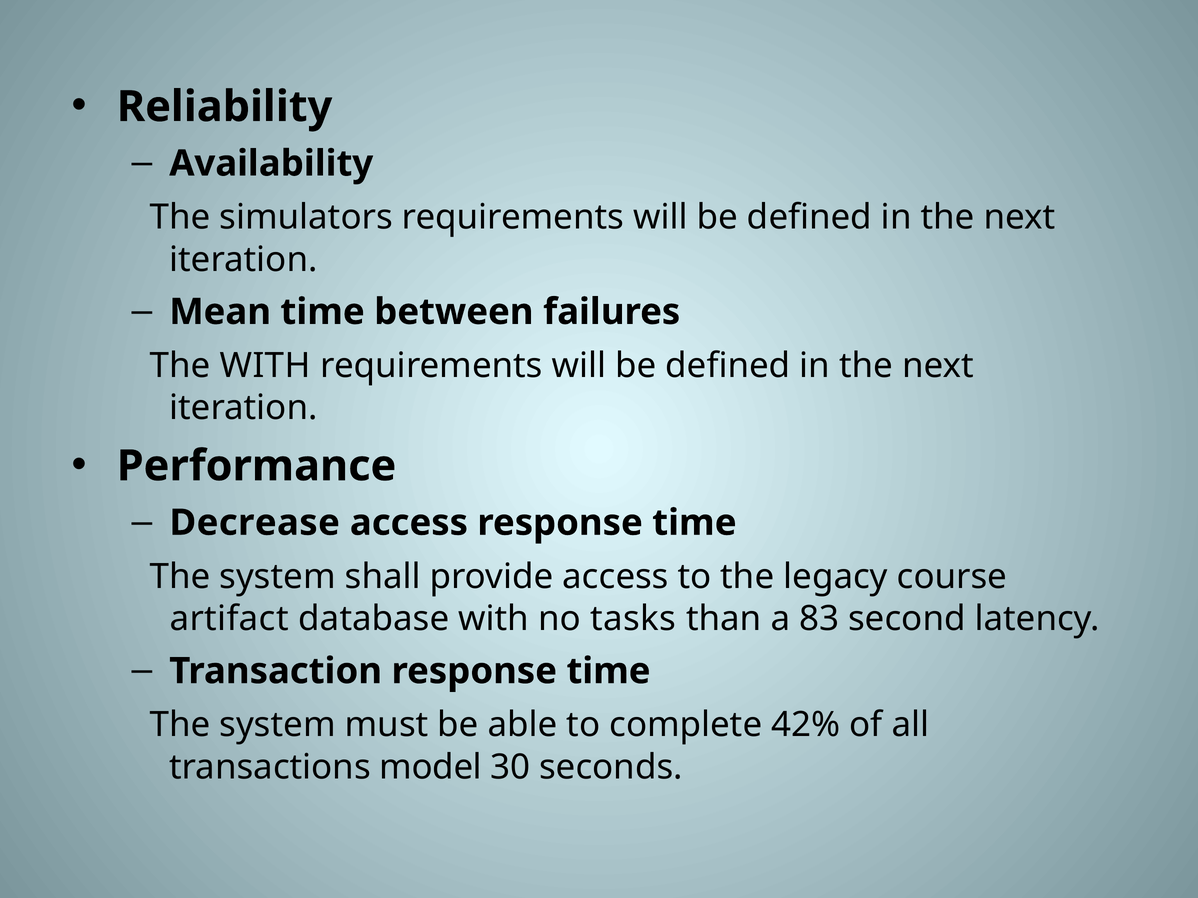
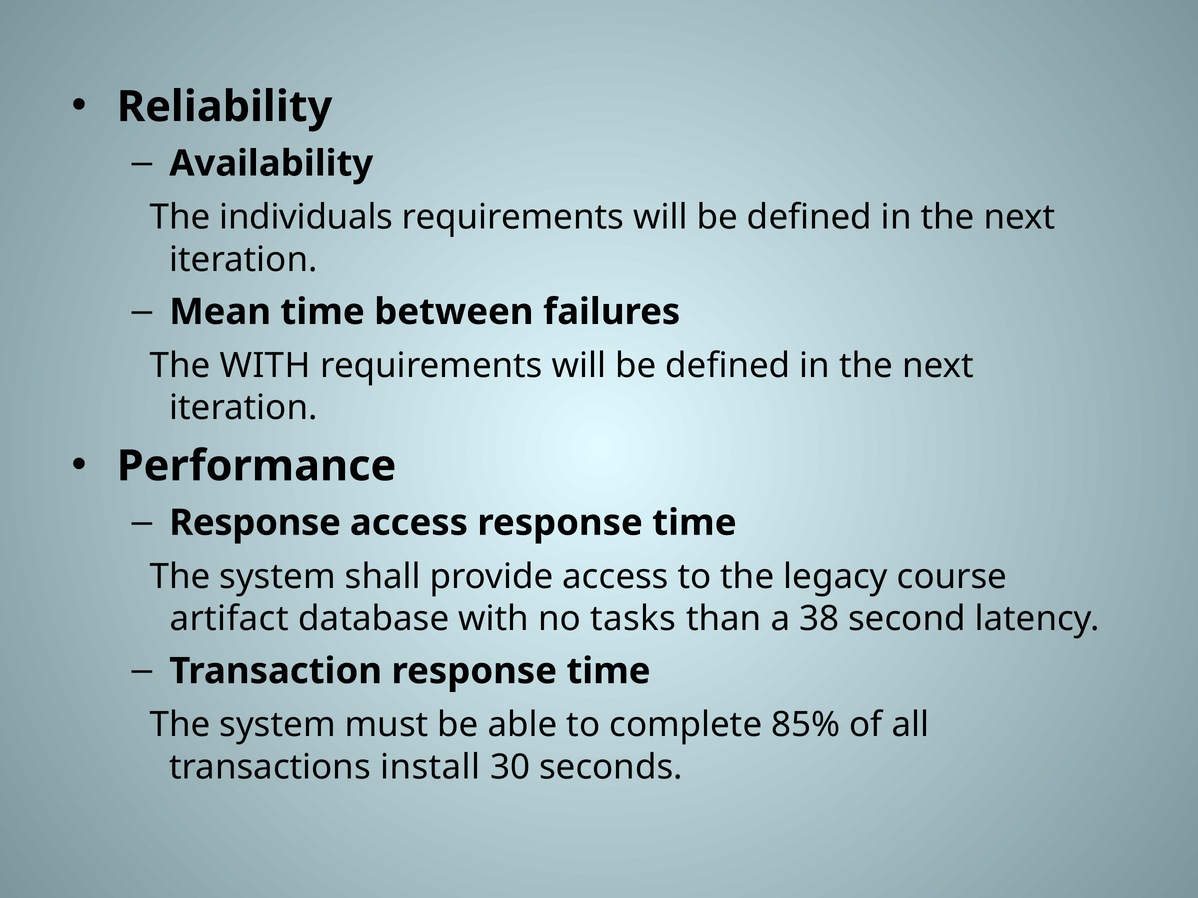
simulators: simulators -> individuals (306, 217)
Decrease: Decrease -> Response (255, 523)
83: 83 -> 38 (819, 619)
42%: 42% -> 85% (806, 725)
model: model -> install (430, 767)
